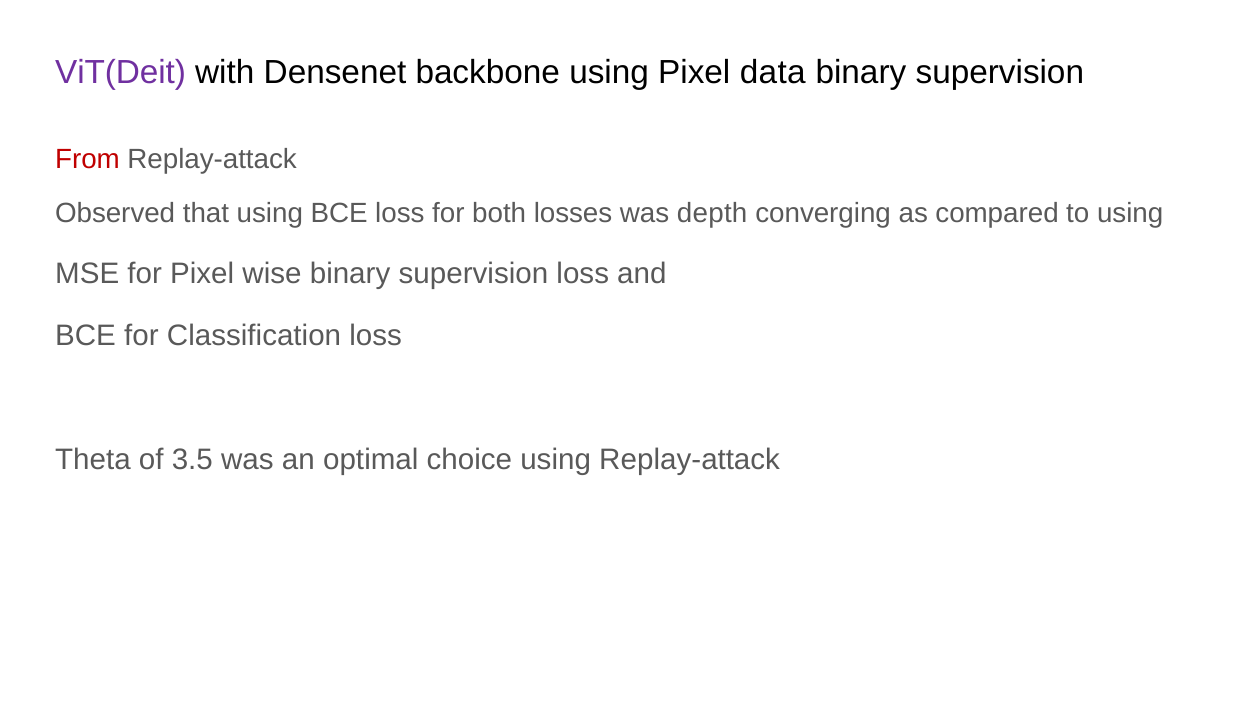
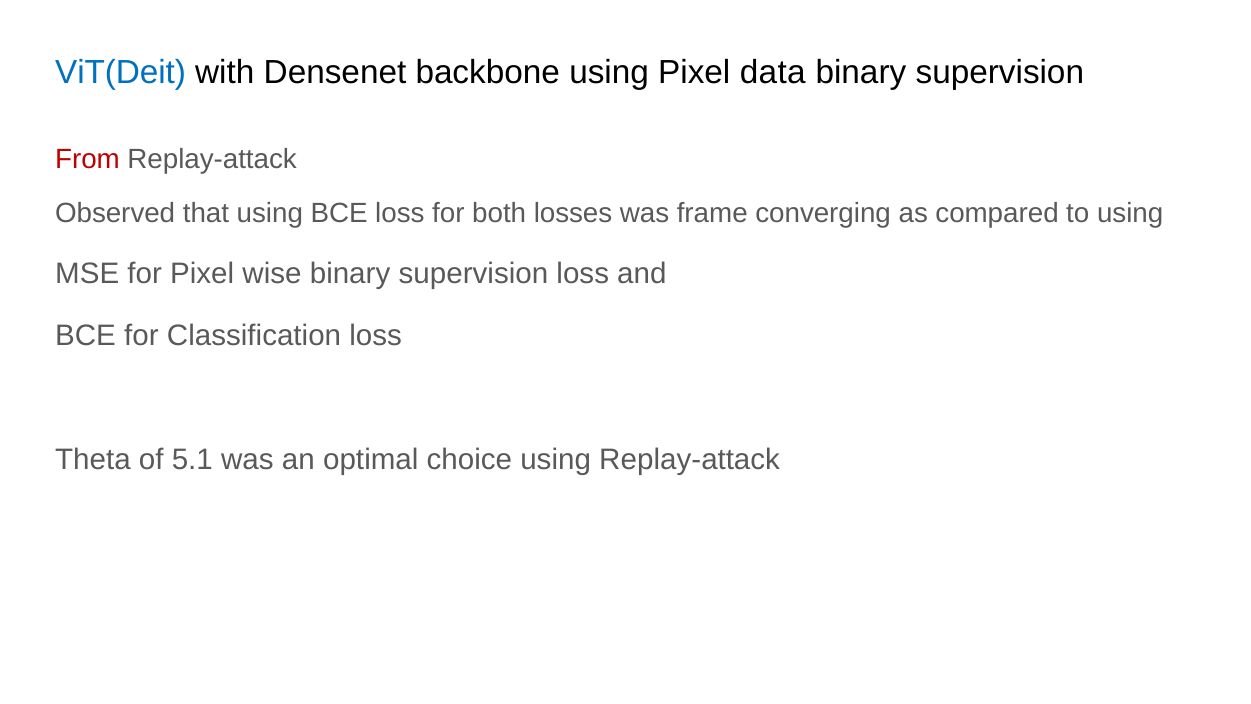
ViT(Deit colour: purple -> blue (121, 73)
depth: depth -> frame (712, 213)
3.5: 3.5 -> 5.1 (192, 459)
